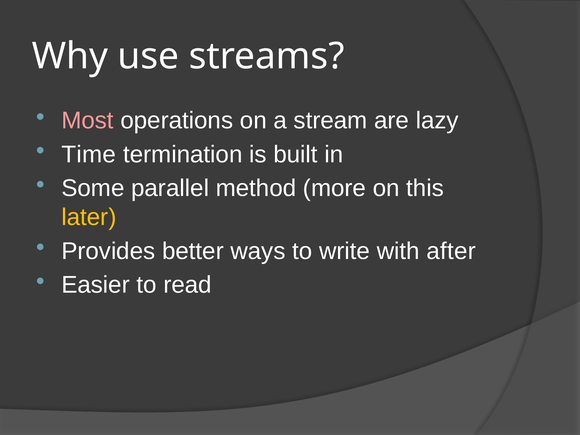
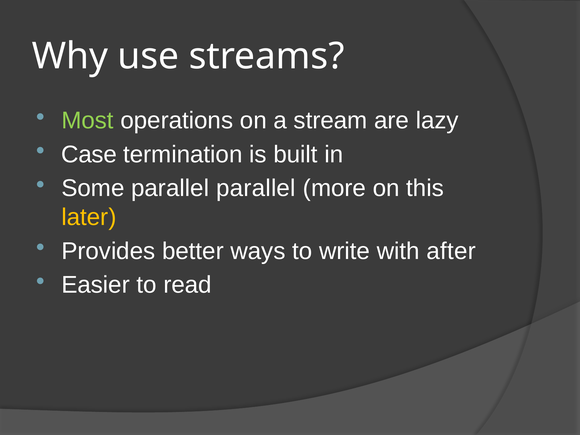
Most colour: pink -> light green (88, 121)
Time: Time -> Case (89, 154)
parallel method: method -> parallel (256, 188)
